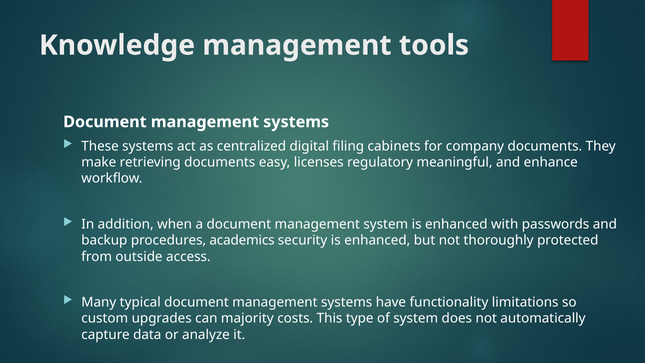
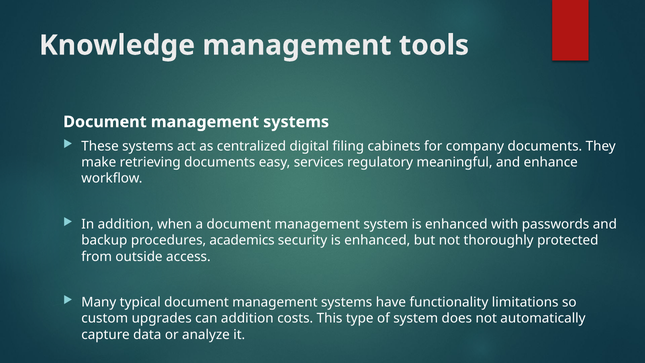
licenses: licenses -> services (319, 162)
can majority: majority -> addition (247, 318)
